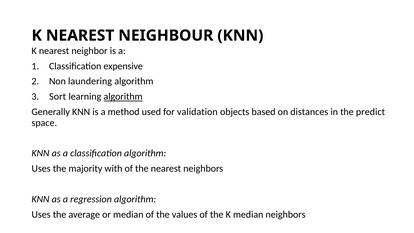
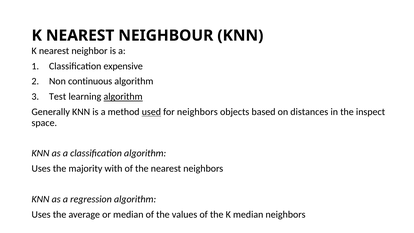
laundering: laundering -> continuous (90, 81)
Sort: Sort -> Test (58, 97)
used underline: none -> present (151, 112)
for validation: validation -> neighbors (197, 112)
predict: predict -> inspect (371, 112)
